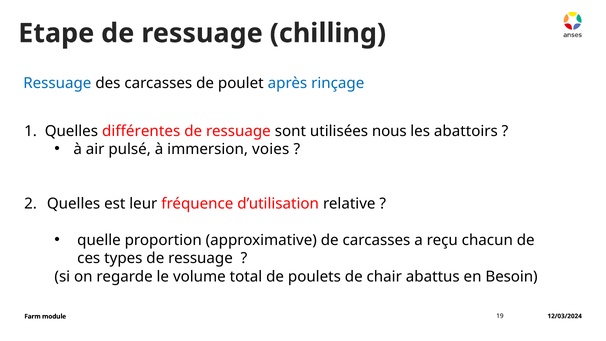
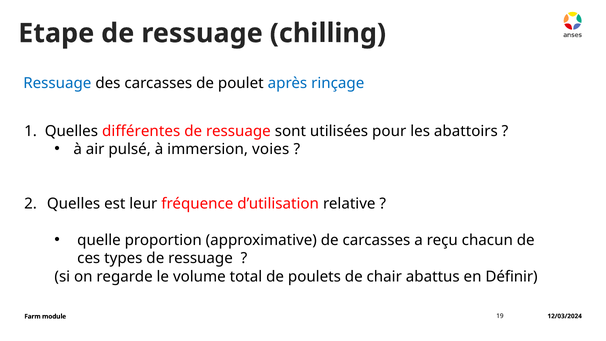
nous: nous -> pour (389, 131)
Besoin: Besoin -> Définir (512, 277)
